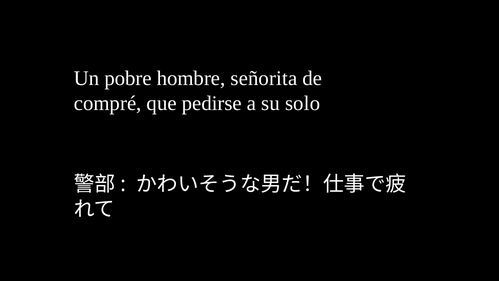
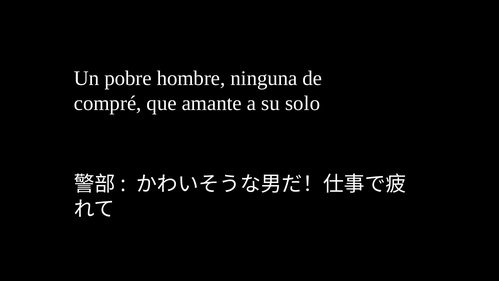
señorita: señorita -> ninguna (264, 78)
pedirse: pedirse -> amante (212, 103)
